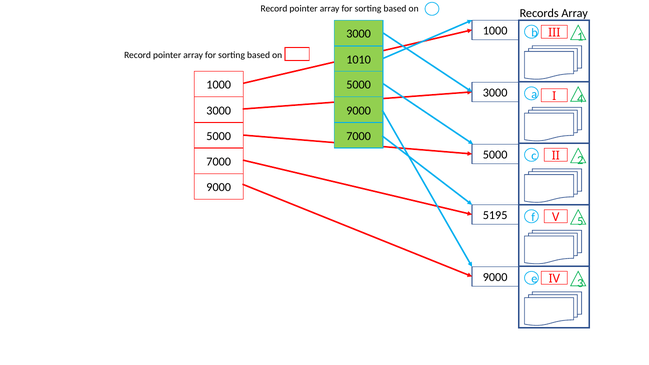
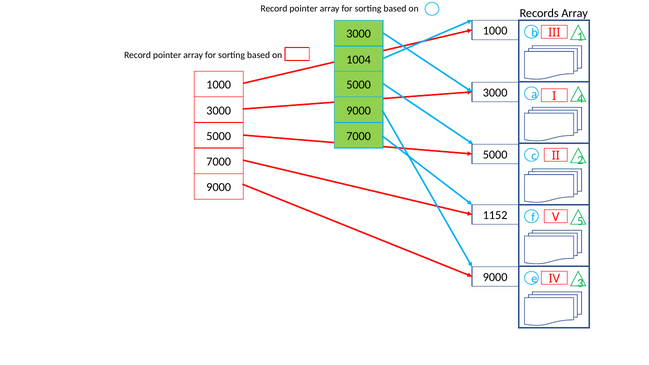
1010: 1010 -> 1004 (359, 60)
5195: 5195 -> 1152 (495, 215)
